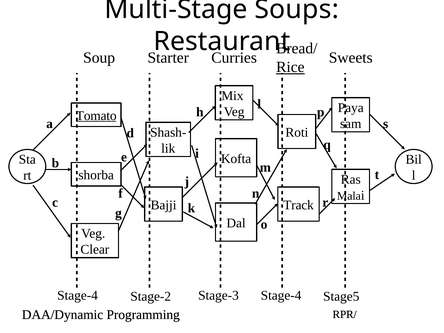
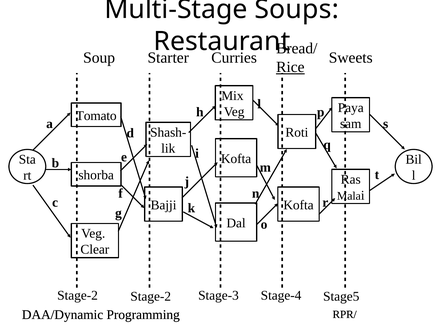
Tomato underline: present -> none (96, 116)
Track: Track -> Kofta (298, 205)
Stage-4: Stage-4 -> Stage-2 (78, 296)
